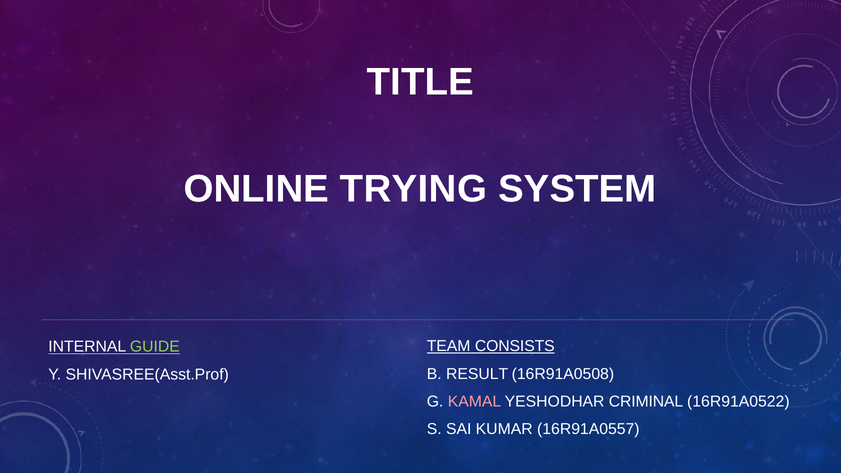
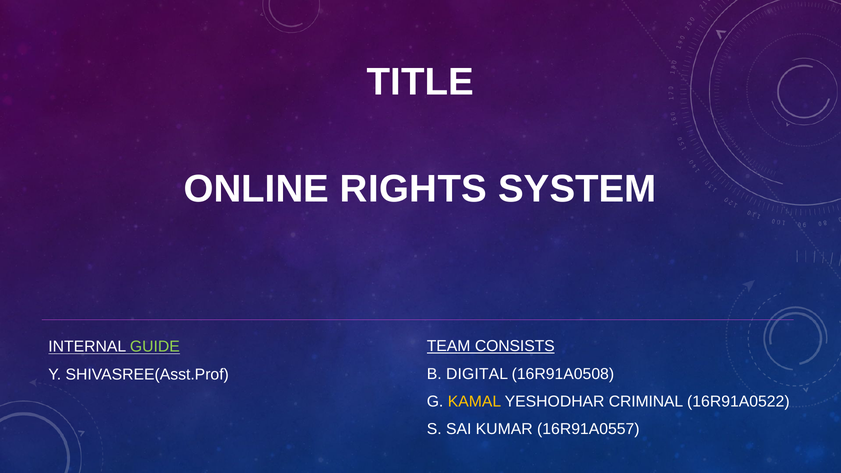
TRYING: TRYING -> RIGHTS (413, 189)
RESULT: RESULT -> DIGITAL (477, 374)
KAMAL colour: pink -> yellow (474, 402)
